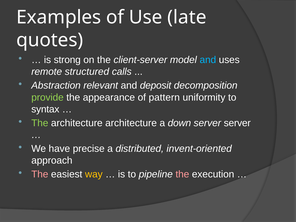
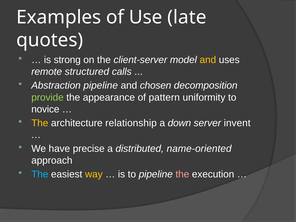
and colour: light blue -> yellow (208, 60)
Abstraction relevant: relevant -> pipeline (101, 86)
deposit: deposit -> chosen (156, 86)
syntax: syntax -> novice (45, 109)
The colour: light green -> yellow (40, 123)
architecture architecture: architecture -> relationship (131, 123)
server server: server -> invent (237, 123)
invent-oriented: invent-oriented -> name-oriented (199, 149)
The colour: pink -> light blue (40, 174)
